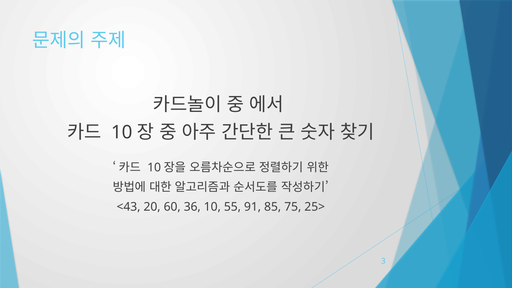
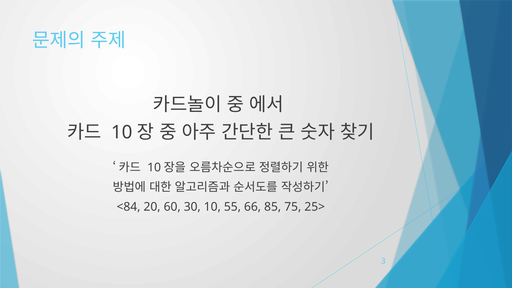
<43: <43 -> <84 (129, 207)
36: 36 -> 30 (192, 207)
91: 91 -> 66 (253, 207)
